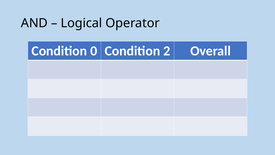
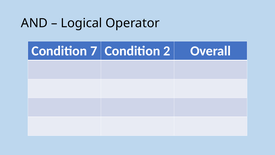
0: 0 -> 7 (94, 51)
